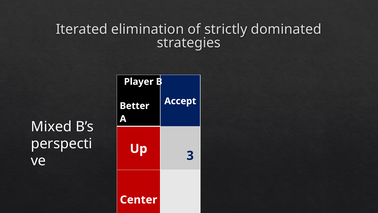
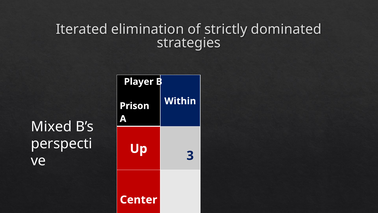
Accept: Accept -> Within (180, 101)
Better: Better -> Prison (135, 106)
